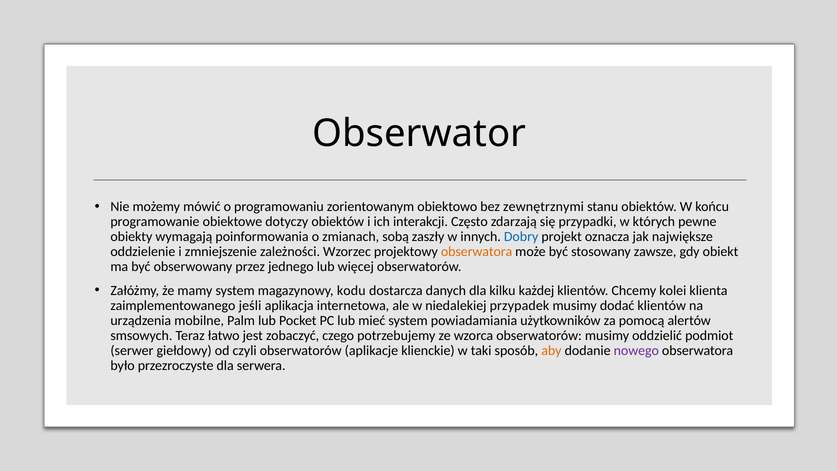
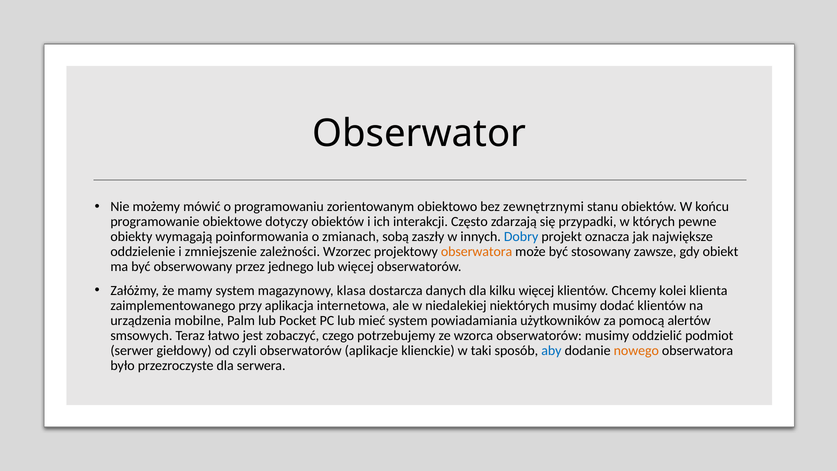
kodu: kodu -> klasa (351, 290)
kilku każdej: każdej -> więcej (536, 290)
jeśli: jeśli -> przy (250, 305)
przypadek: przypadek -> niektórych (520, 305)
aby colour: orange -> blue (551, 350)
nowego colour: purple -> orange (636, 350)
